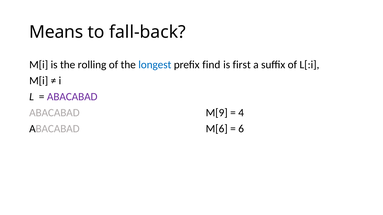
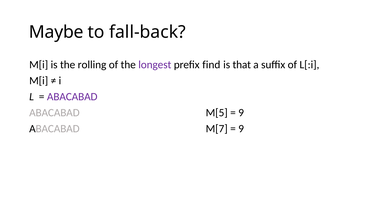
Means: Means -> Maybe (56, 32)
longest colour: blue -> purple (155, 65)
first: first -> that (242, 65)
M[9: M[9 -> M[5 (217, 113)
4: 4 -> 9 (241, 113)
M[6: M[6 -> M[7 (217, 129)
6: 6 -> 9 (241, 129)
